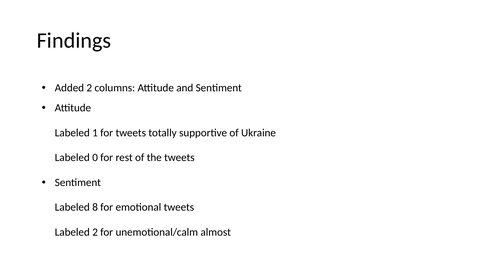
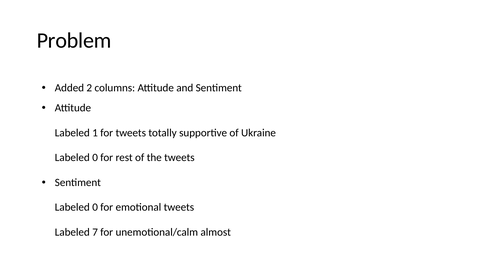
Findings: Findings -> Problem (74, 41)
8: 8 -> 0 (95, 207)
Labeled 2: 2 -> 7 (95, 232)
